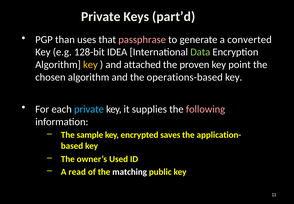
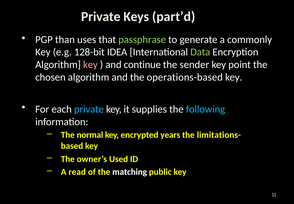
passphrase colour: pink -> light green (142, 39)
converted: converted -> commonly (250, 39)
key colour: yellow -> pink (90, 65)
attached: attached -> continue (142, 65)
proven: proven -> sender (194, 65)
following colour: pink -> light blue (206, 109)
sample: sample -> normal (90, 135)
saves: saves -> years (170, 135)
application-: application- -> limitations- (219, 135)
